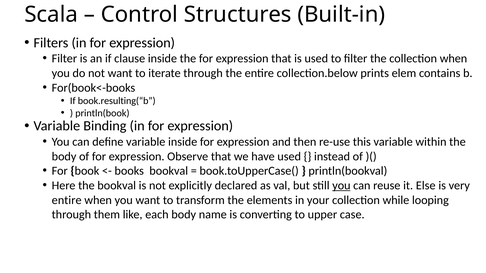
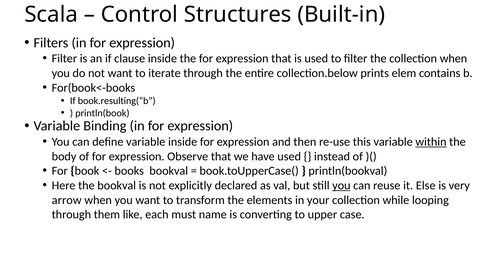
within underline: none -> present (431, 142)
entire: entire -> arrow (67, 200)
each body: body -> must (184, 215)
